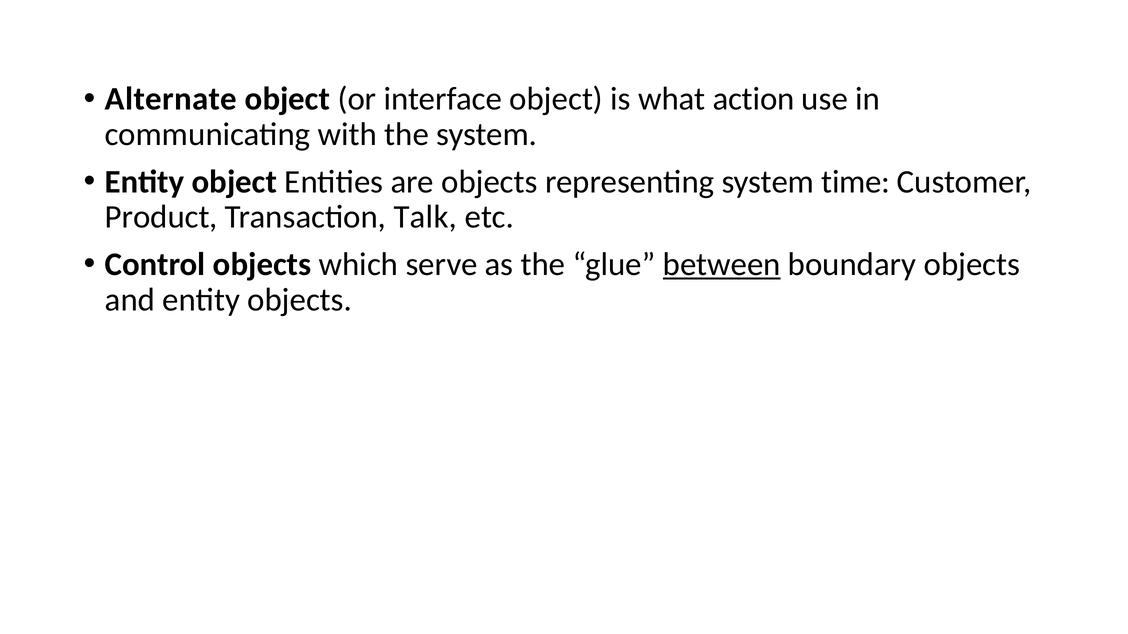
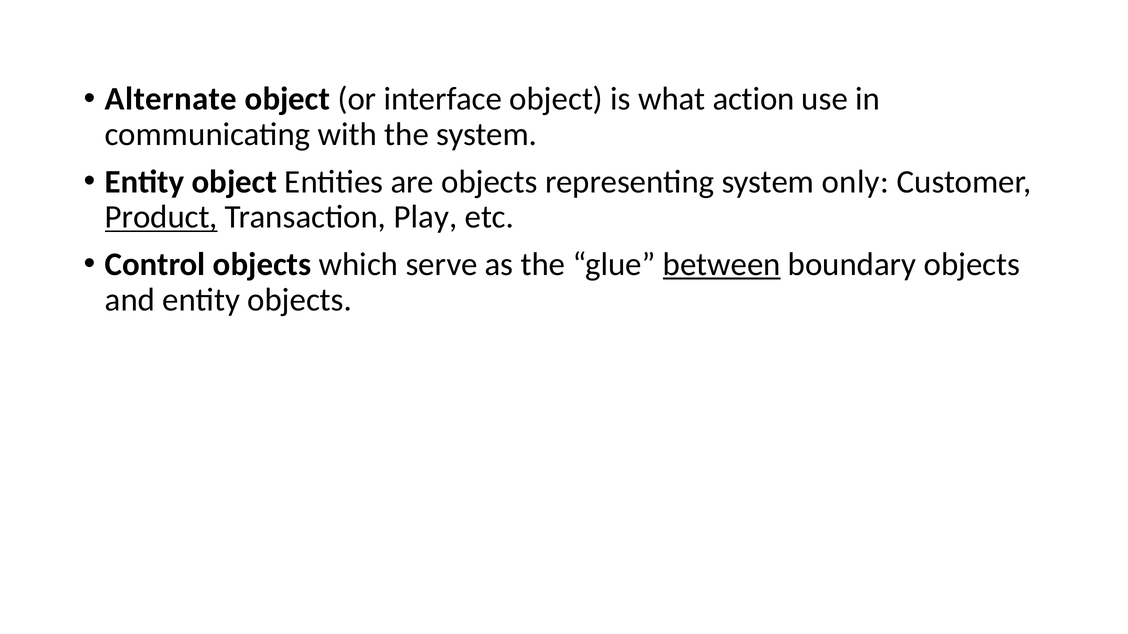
time: time -> only (855, 182)
Product underline: none -> present (161, 217)
Talk: Talk -> Play (425, 217)
